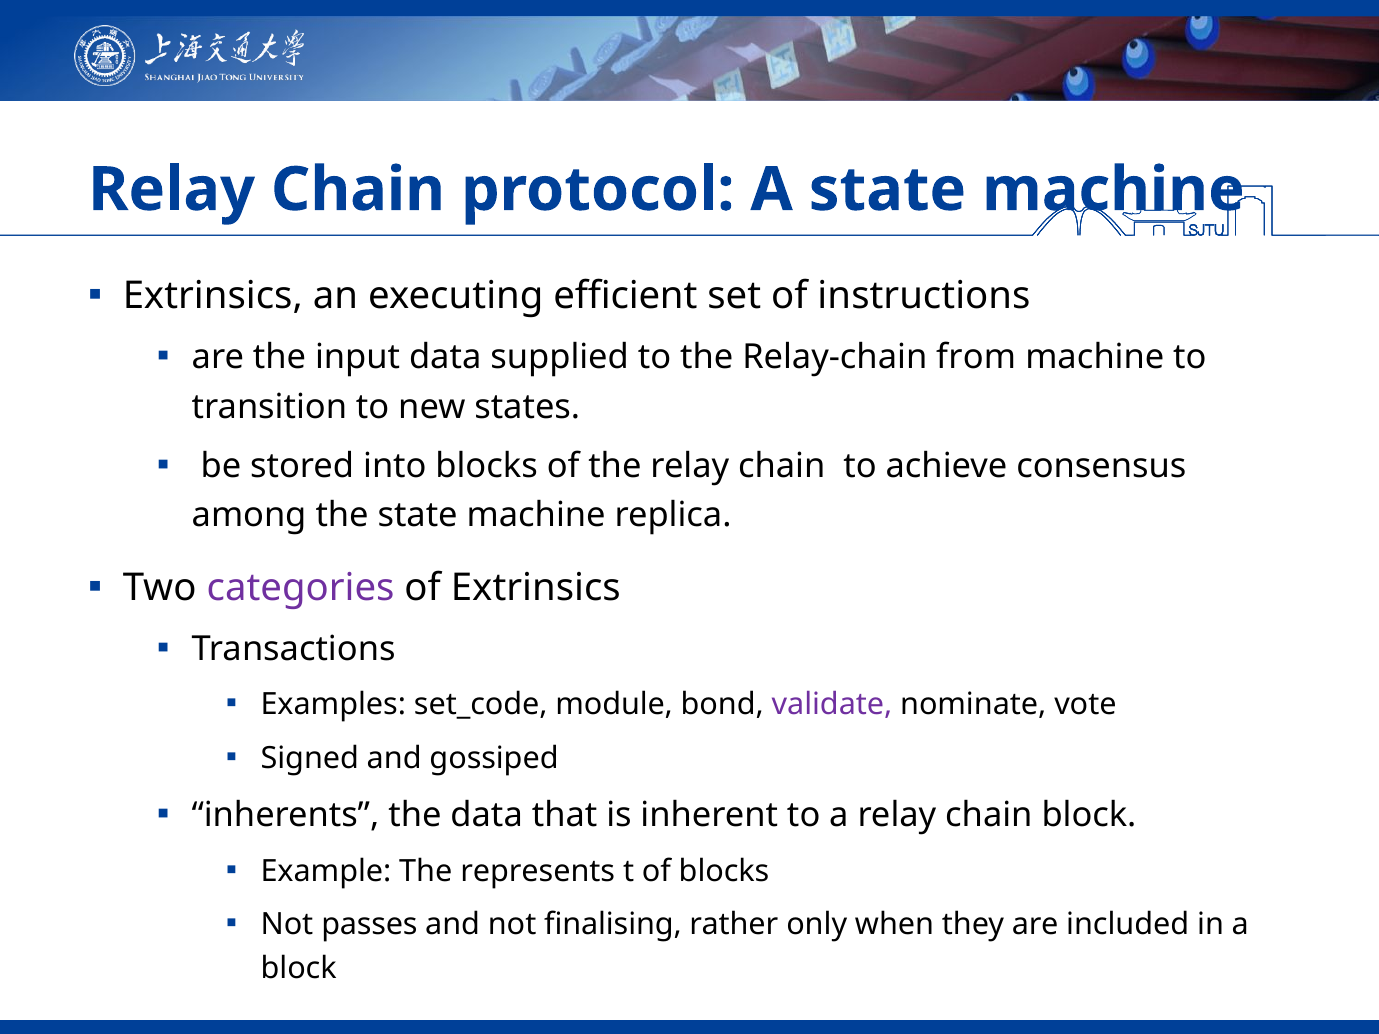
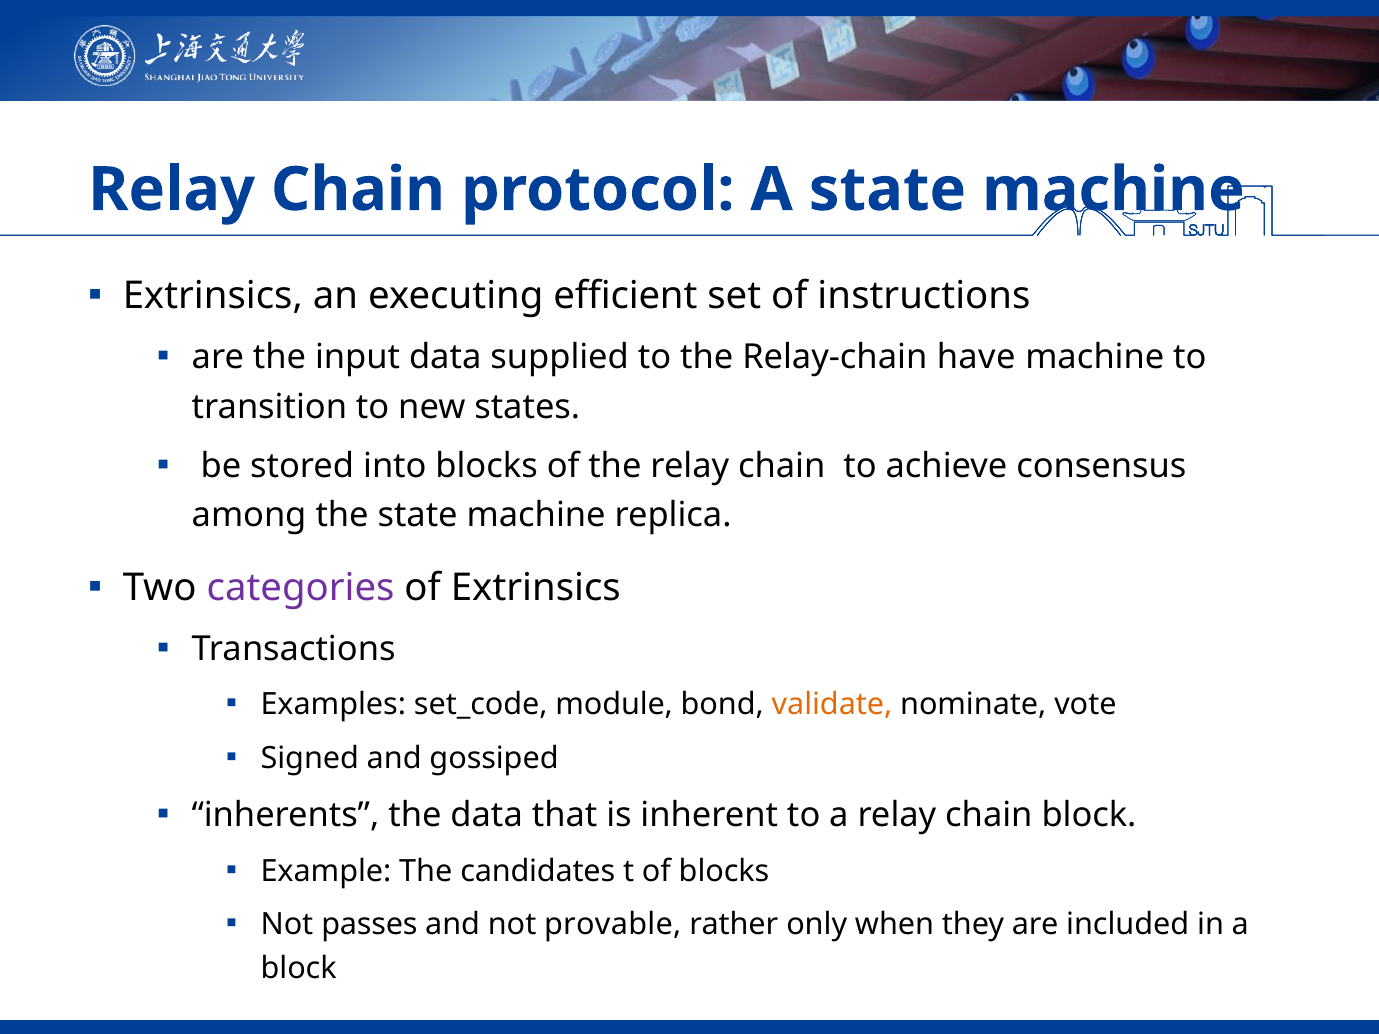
from: from -> have (976, 357)
validate colour: purple -> orange (832, 705)
represents: represents -> candidates (538, 871)
finalising: finalising -> provable (613, 925)
